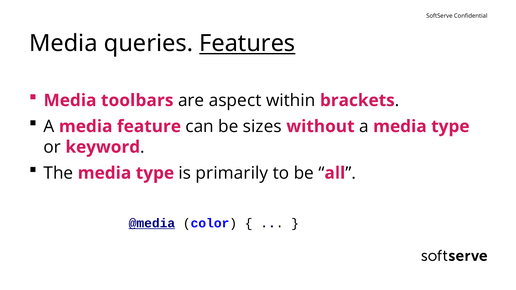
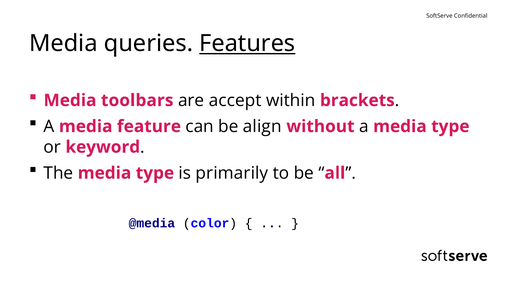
aspect: aspect -> accept (235, 101)
sizes: sizes -> align (262, 127)
@media underline: present -> none (152, 223)
